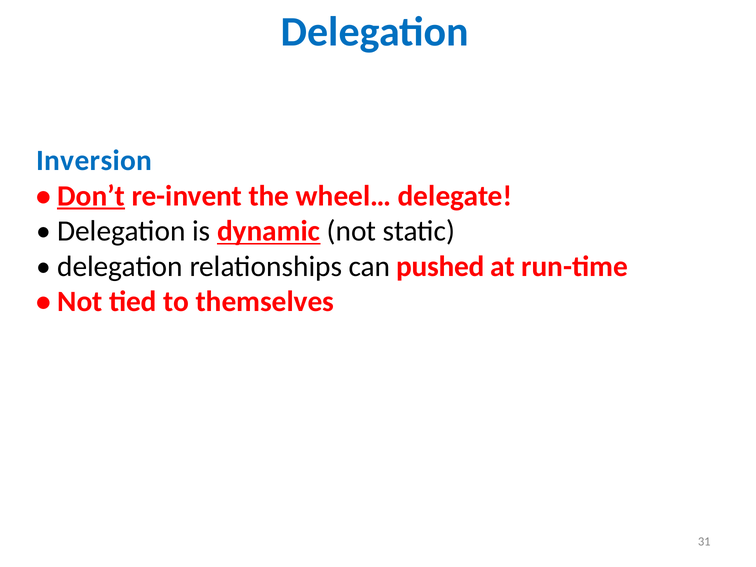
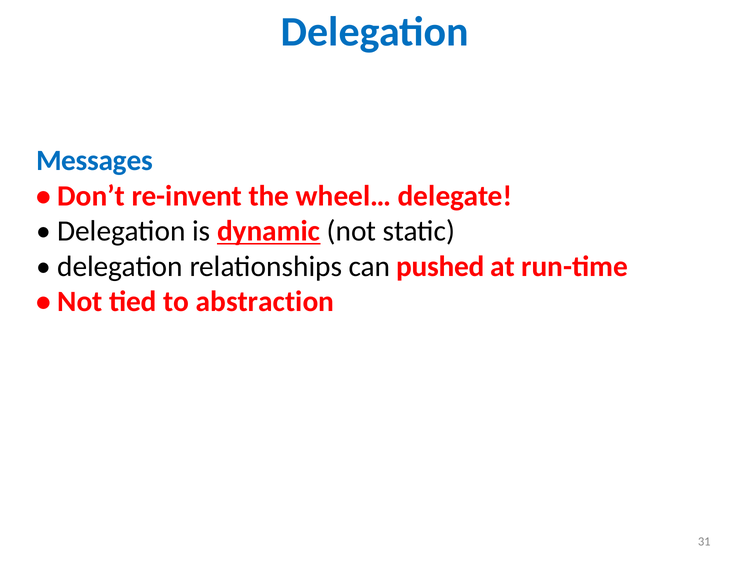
Inversion: Inversion -> Messages (94, 161)
Don’t underline: present -> none (91, 196)
themselves: themselves -> abstraction (265, 302)
